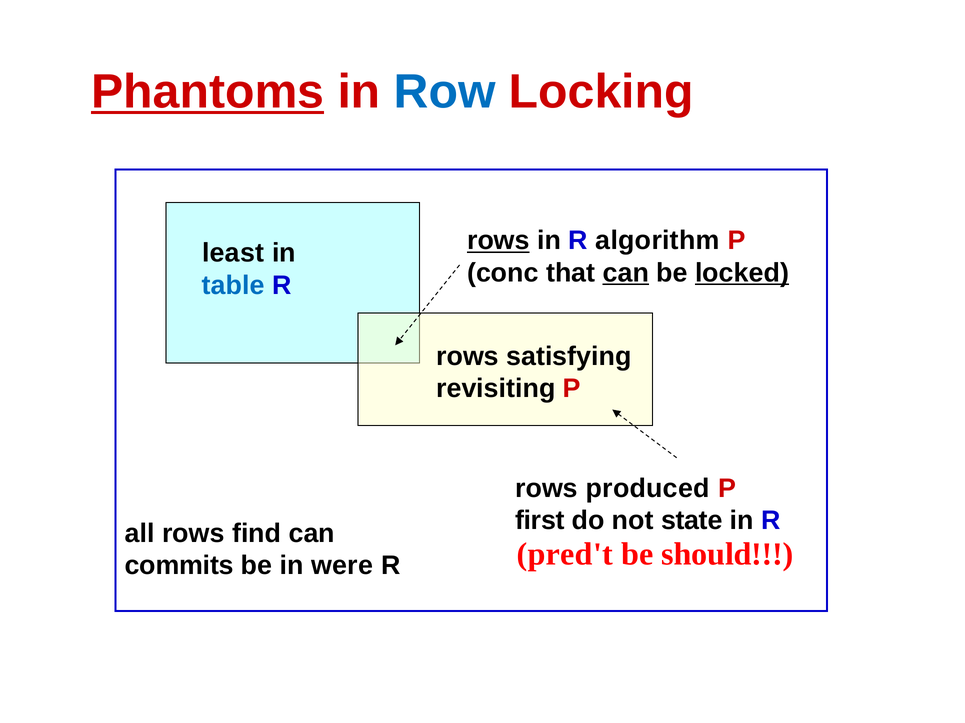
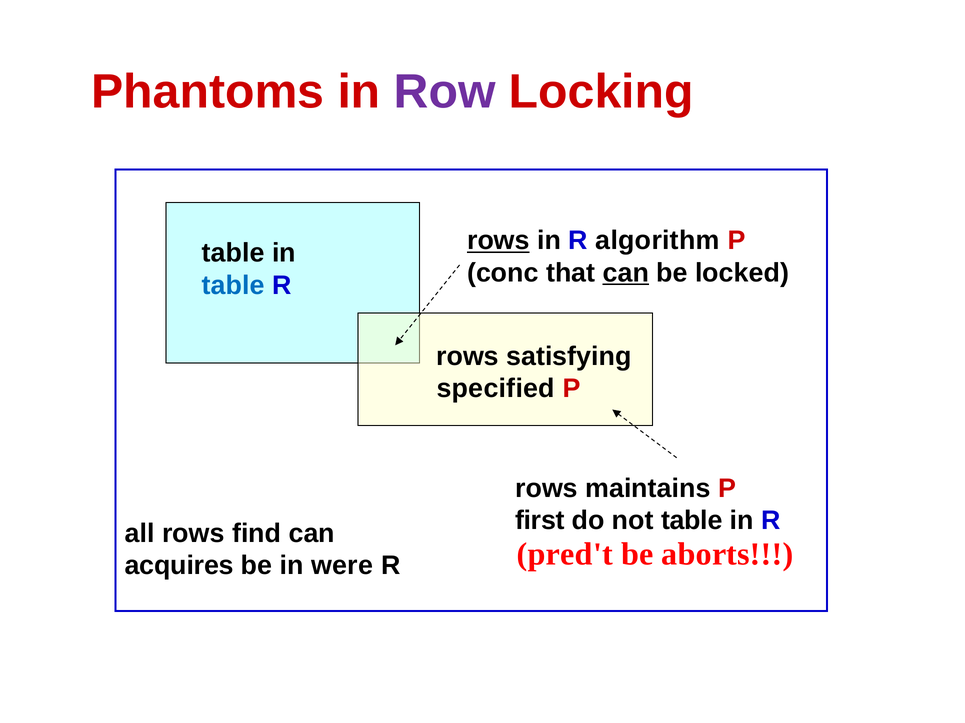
Phantoms underline: present -> none (208, 92)
Row colour: blue -> purple (445, 92)
least: least -> table (233, 253)
locked underline: present -> none (742, 273)
revisiting: revisiting -> specified (496, 389)
produced: produced -> maintains (648, 489)
not state: state -> table (692, 521)
should: should -> aborts (727, 555)
commits: commits -> acquires (179, 566)
